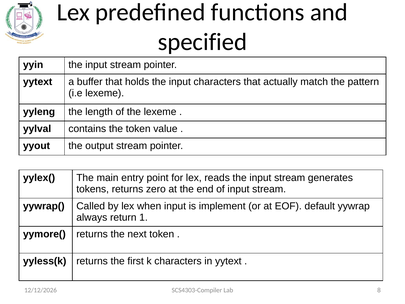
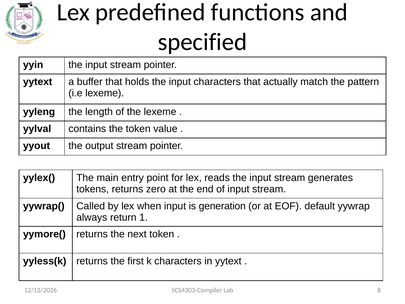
implement: implement -> generation (222, 206)
